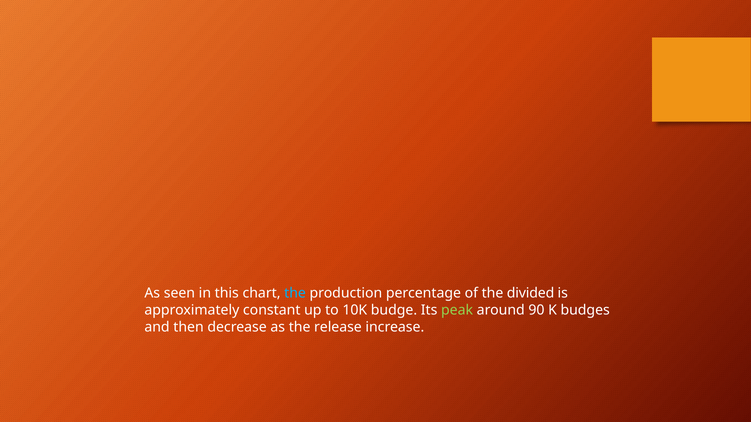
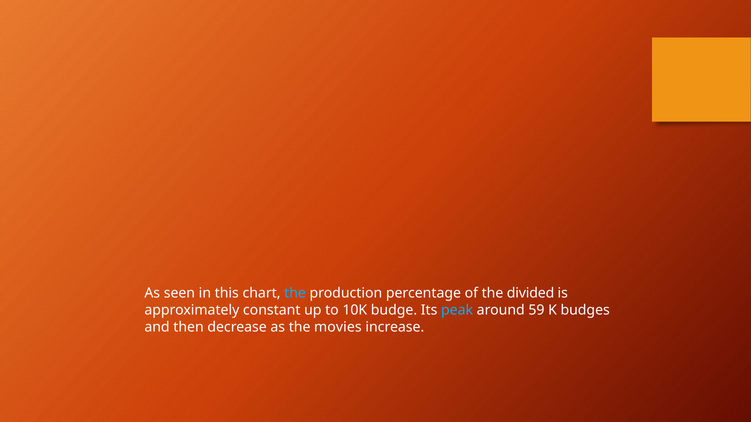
peak colour: light green -> light blue (457, 310)
90: 90 -> 59 (536, 310)
release: release -> movies (338, 327)
